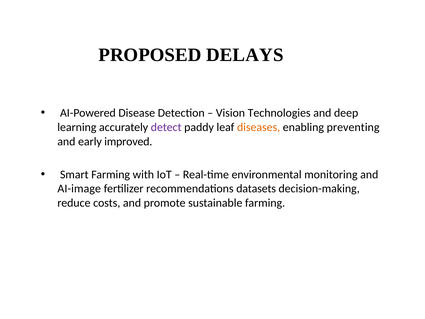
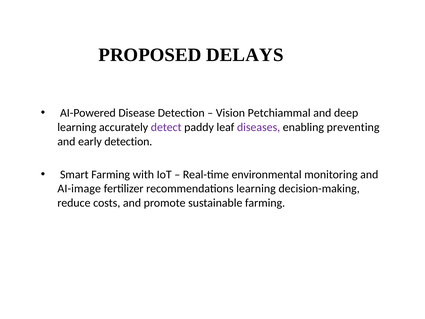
Technologies: Technologies -> Petchiammal (279, 113)
diseases colour: orange -> purple (259, 127)
early improved: improved -> detection (128, 141)
recommendations datasets: datasets -> learning (256, 189)
